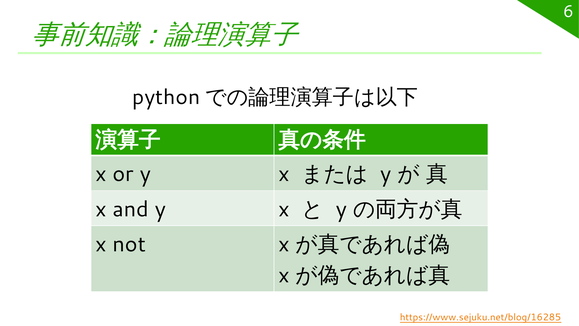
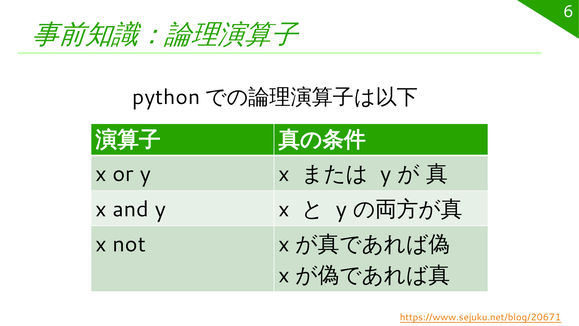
https://www.sejuku.net/blog/16285: https://www.sejuku.net/blog/16285 -> https://www.sejuku.net/blog/20671 (480, 317)
